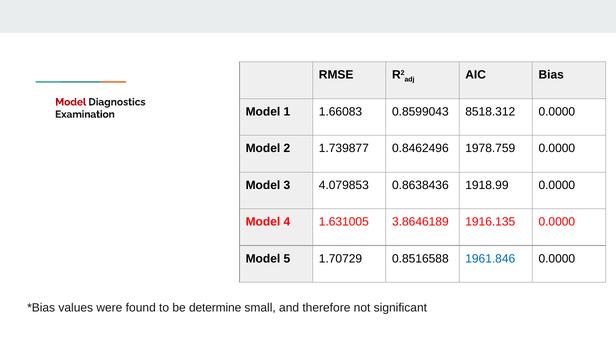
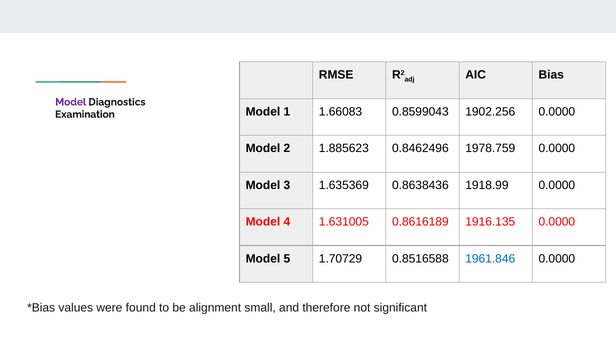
Model colour: red -> purple (71, 102)
8518.312: 8518.312 -> 1902.256 (490, 112)
1.739877: 1.739877 -> 1.885623 (344, 148)
4.079853: 4.079853 -> 1.635369 (344, 185)
3.8646189: 3.8646189 -> 0.8616189 (420, 222)
determine: determine -> alignment (215, 308)
